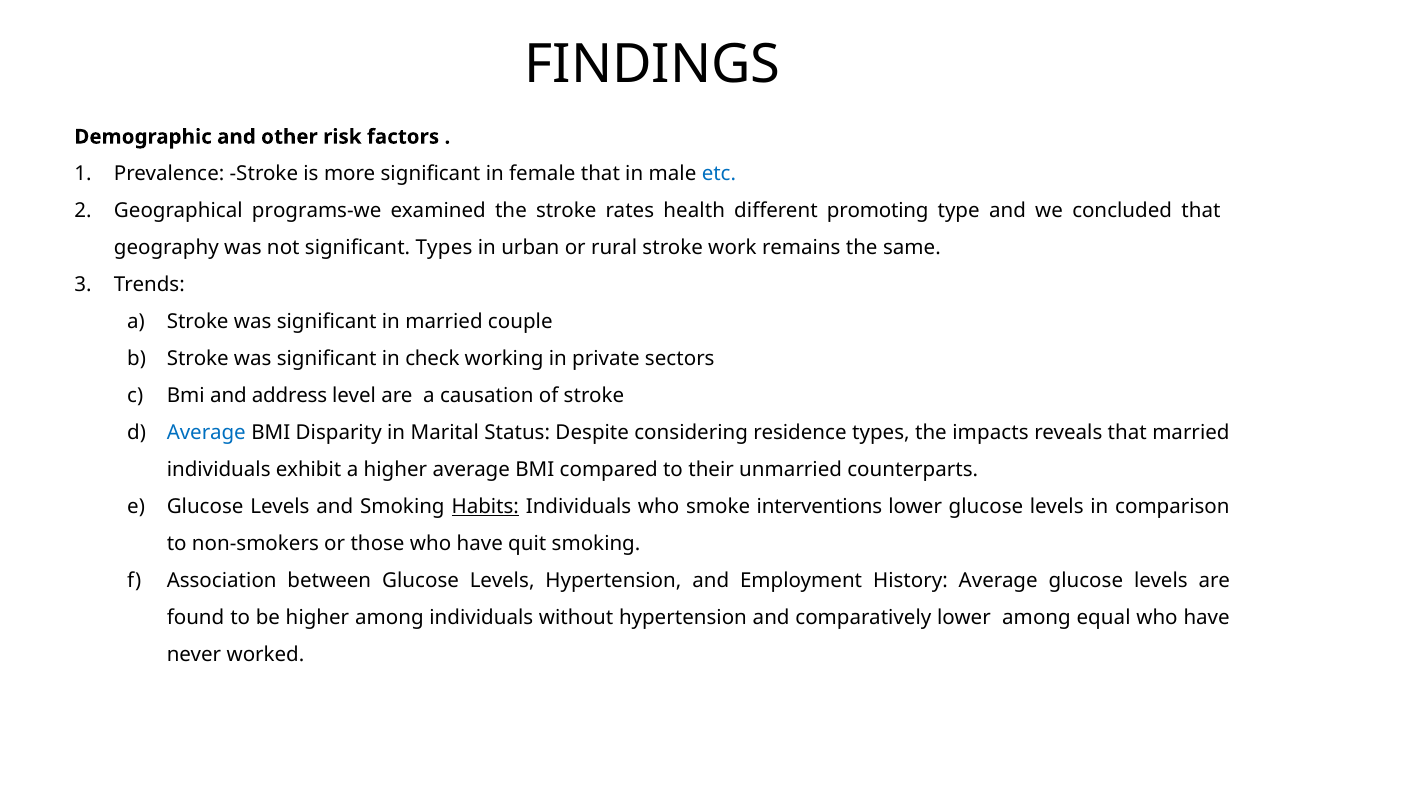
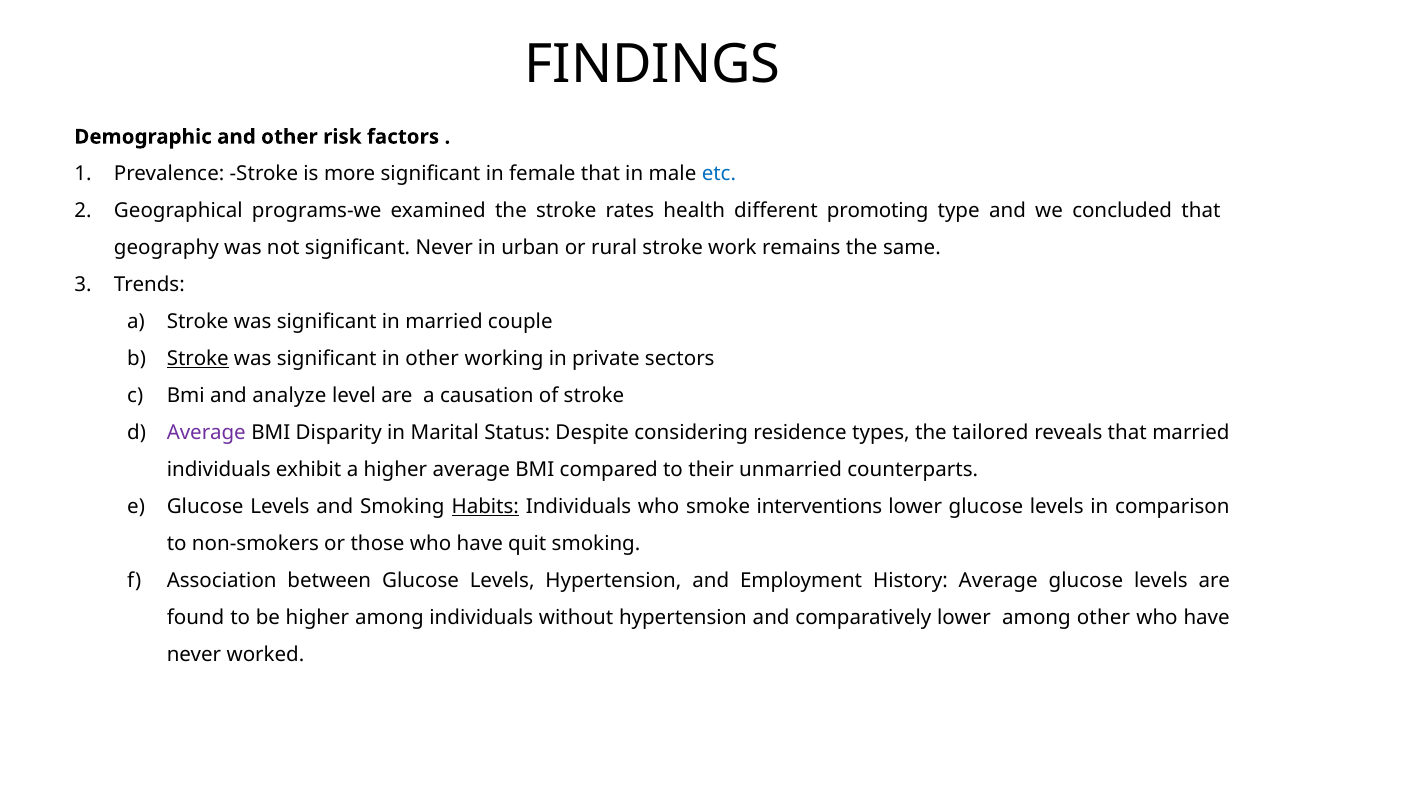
significant Types: Types -> Never (444, 248)
Stroke underline: none -> present (198, 359)
in check: check -> other (432, 359)
address: address -> analyze (289, 396)
Average colour: blue -> purple (206, 433)
impacts: impacts -> tailored (990, 433)
among equal: equal -> other (1104, 617)
